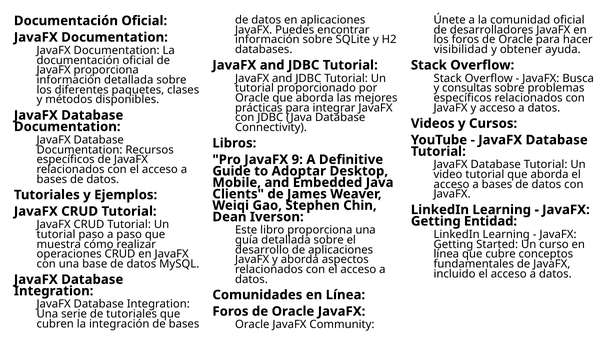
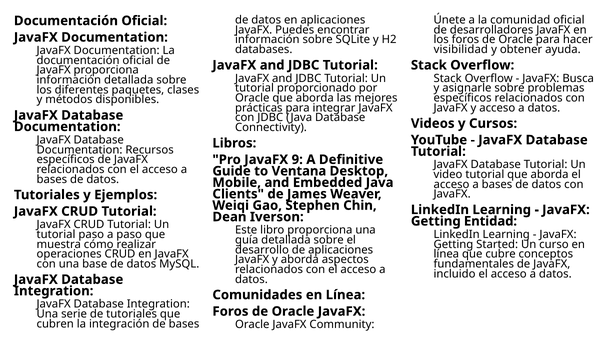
consultas: consultas -> asignarle (467, 88)
Adoptar: Adoptar -> Ventana (299, 171)
